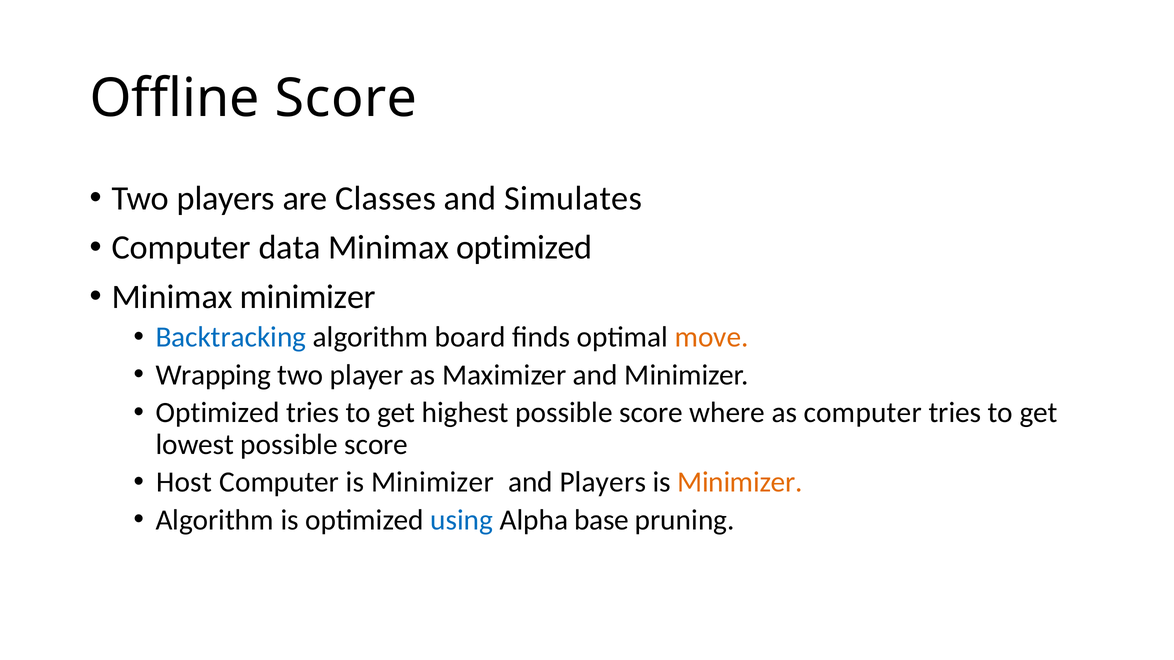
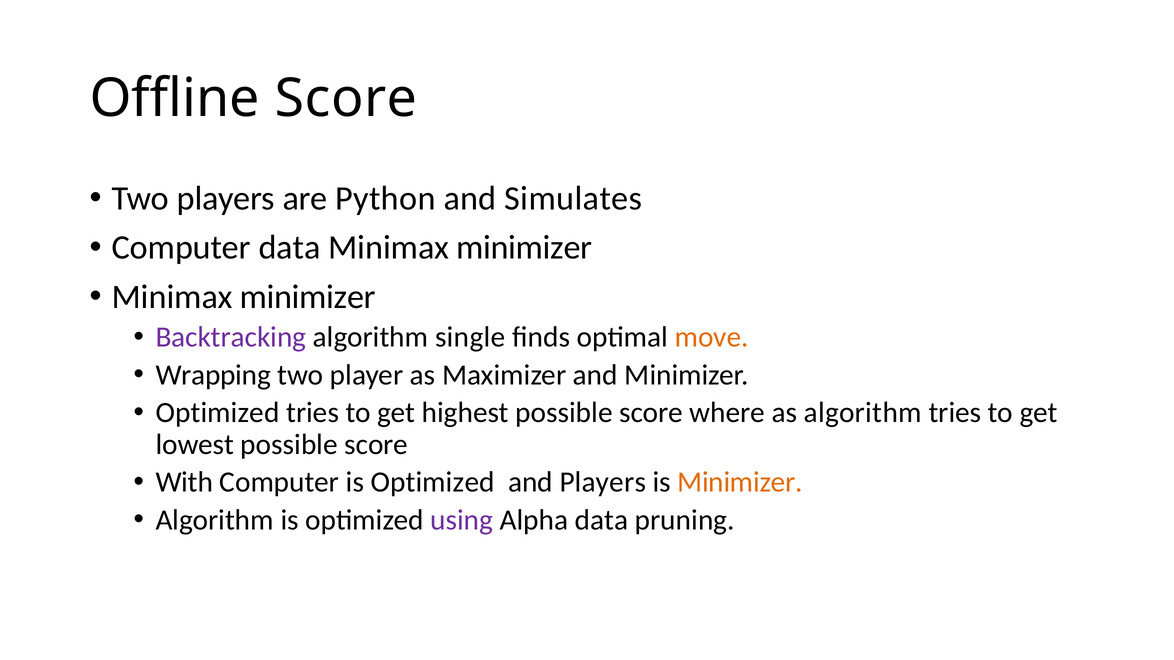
Classes: Classes -> Python (385, 198)
optimized: optimized -> minimizer (524, 248)
Backtracking colour: blue -> purple (231, 337)
board: board -> single (470, 337)
as computer: computer -> algorithm (863, 413)
Host: Host -> With (184, 482)
Computer is Minimizer: Minimizer -> Optimized (433, 482)
using colour: blue -> purple (462, 520)
Alpha base: base -> data (602, 520)
